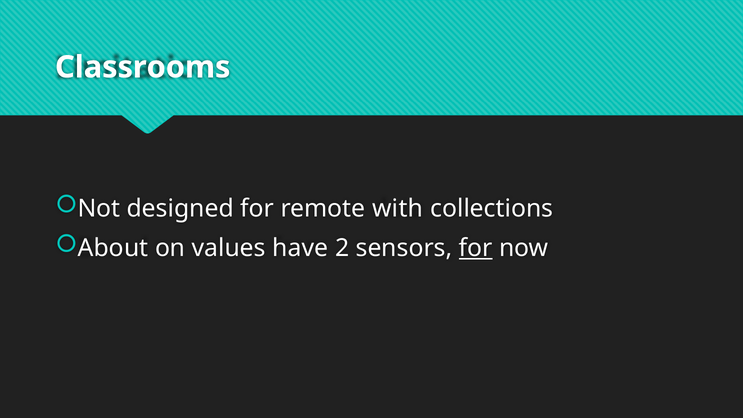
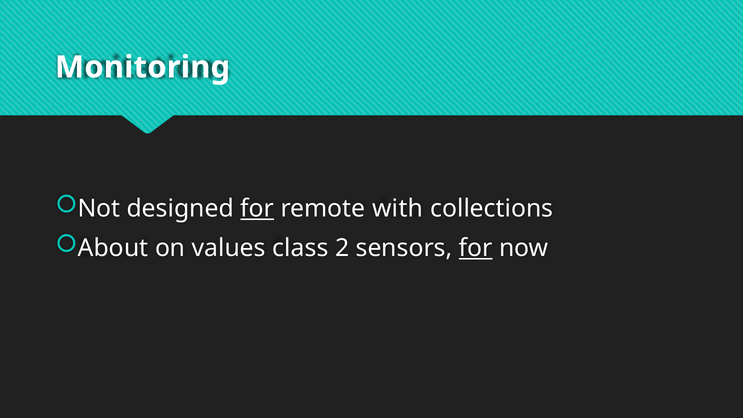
Classrooms: Classrooms -> Monitoring (143, 67)
for underline: none -> present (257, 209)
have: have -> class (300, 248)
